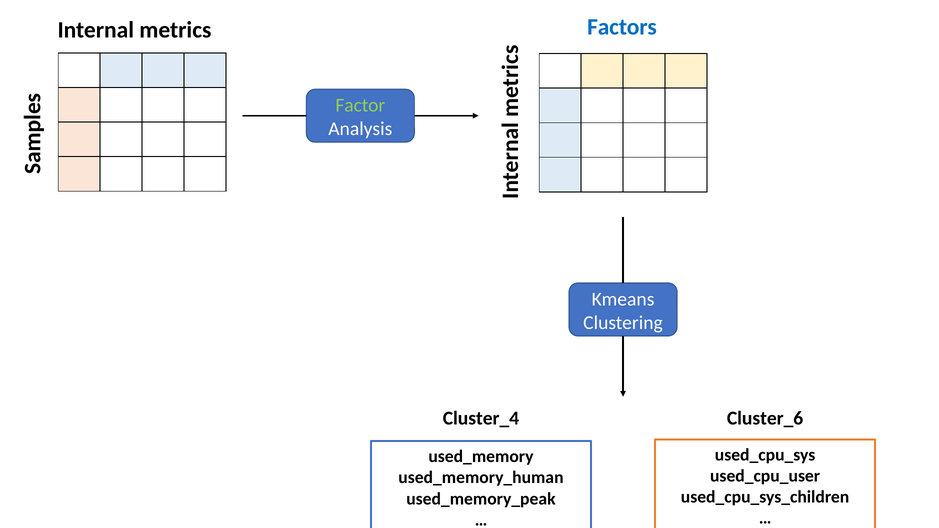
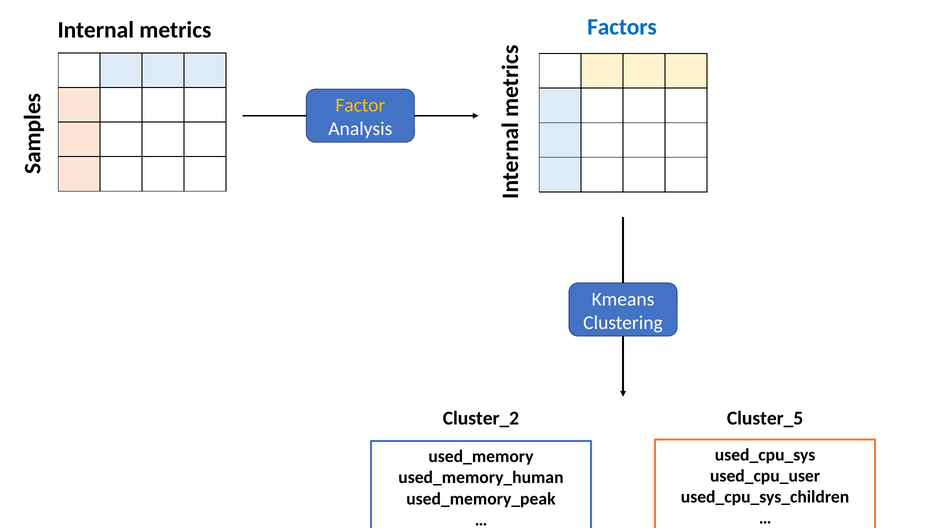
Factor colour: light green -> yellow (360, 105)
Cluster_4: Cluster_4 -> Cluster_2 (481, 419)
Cluster_6: Cluster_6 -> Cluster_5 (765, 419)
